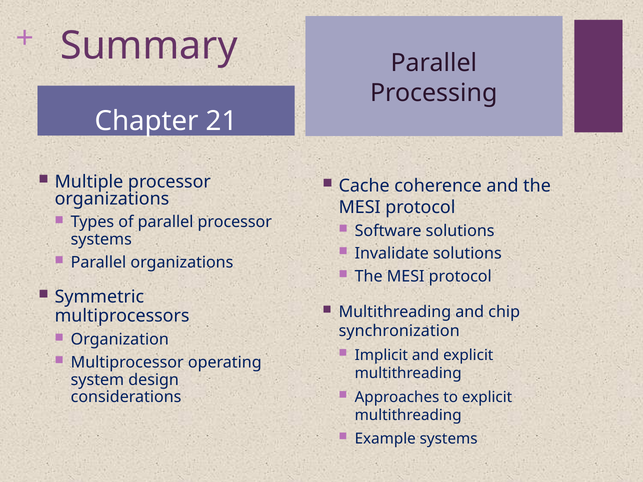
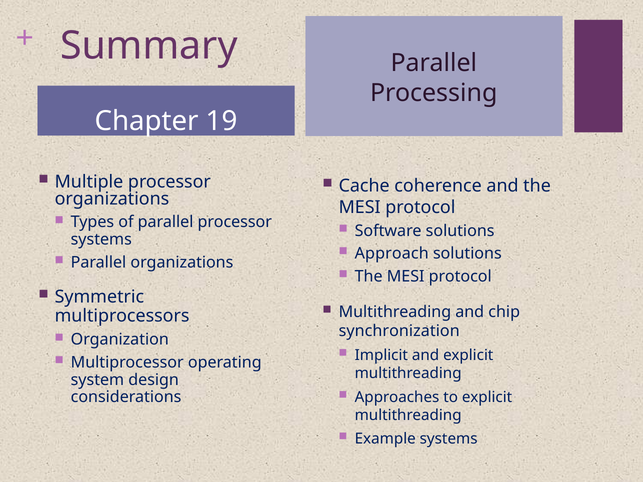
21: 21 -> 19 (222, 121)
Invalidate: Invalidate -> Approach (392, 254)
